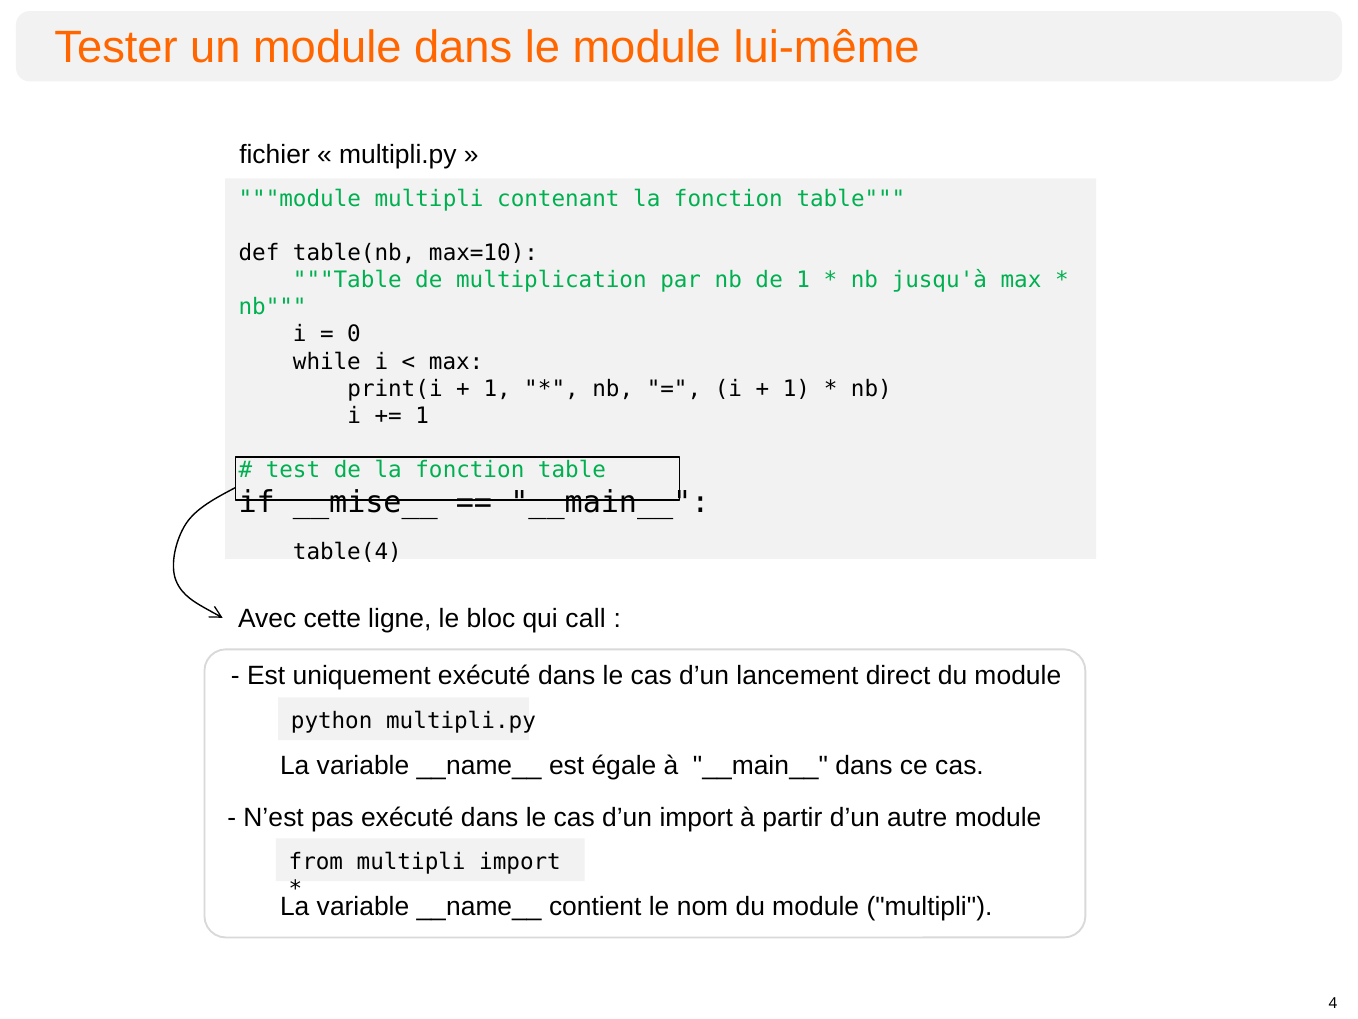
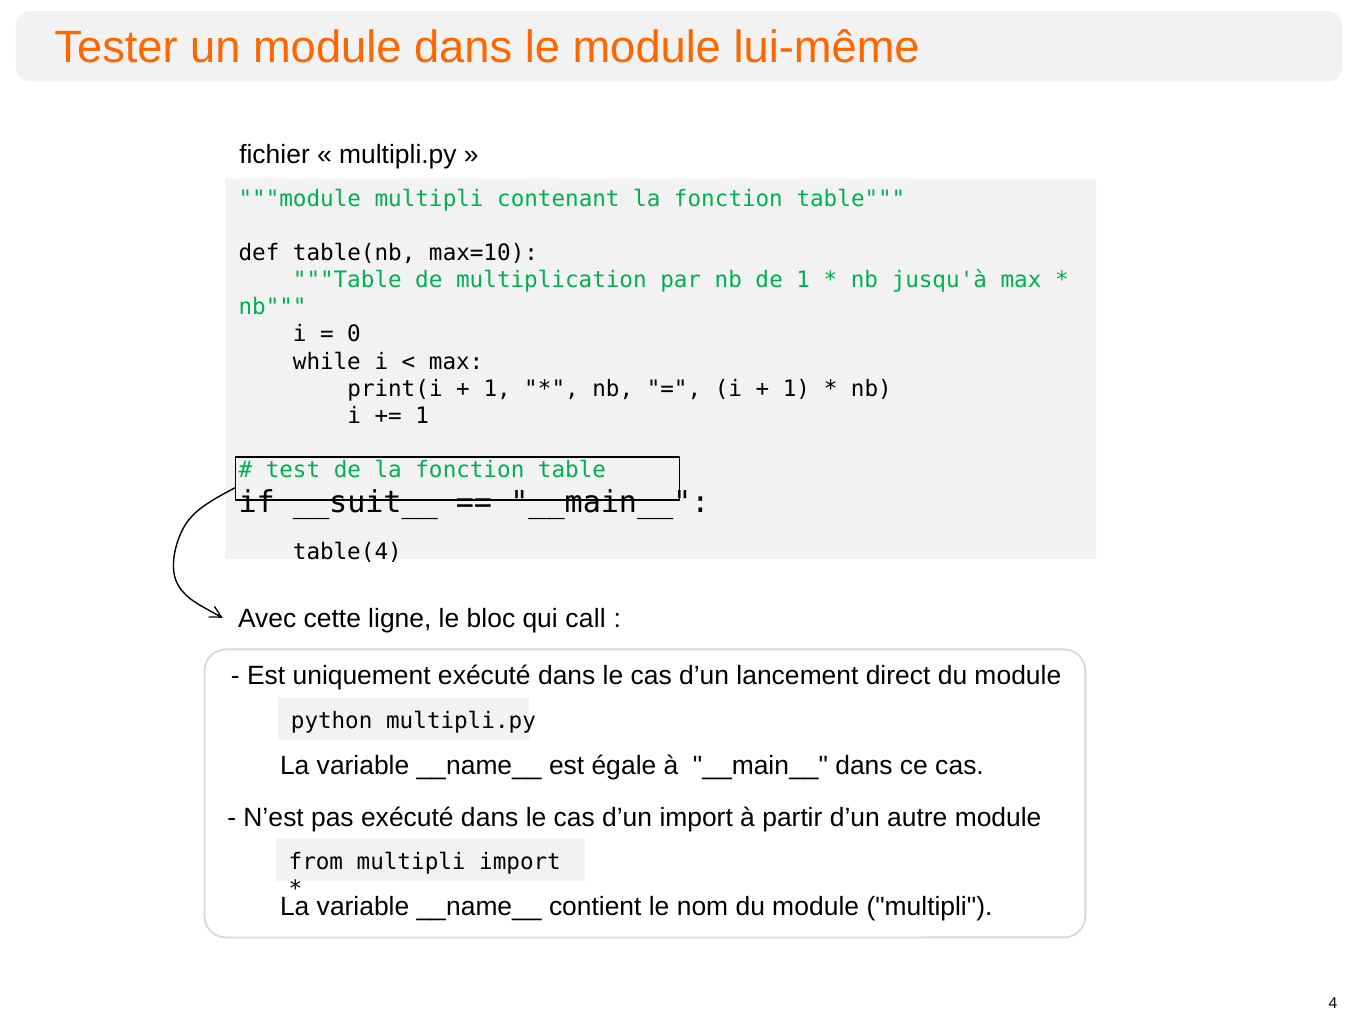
__mise__: __mise__ -> __suit__ (365, 502)
